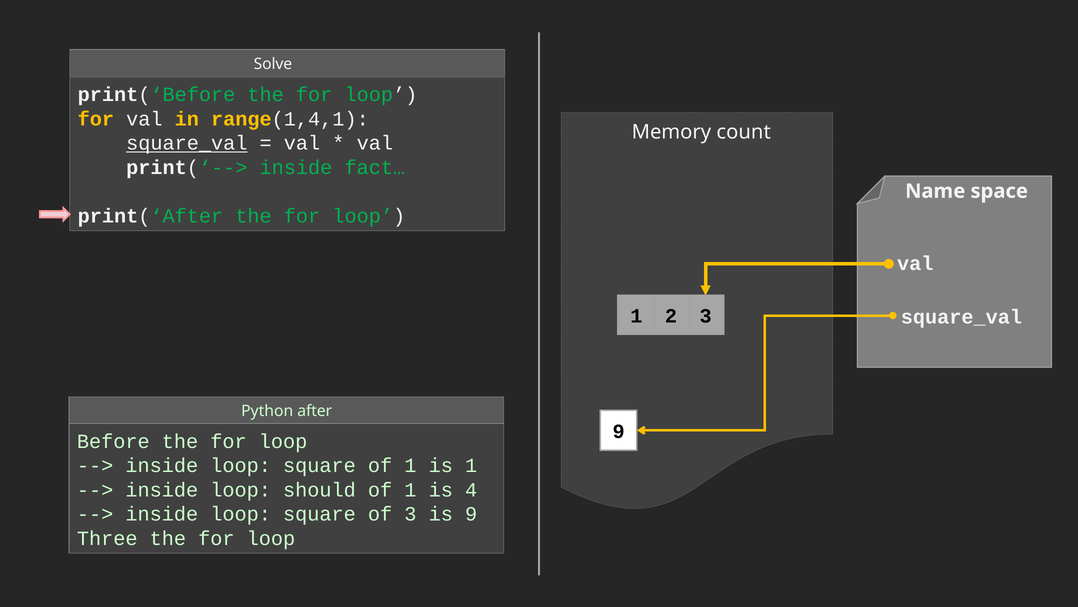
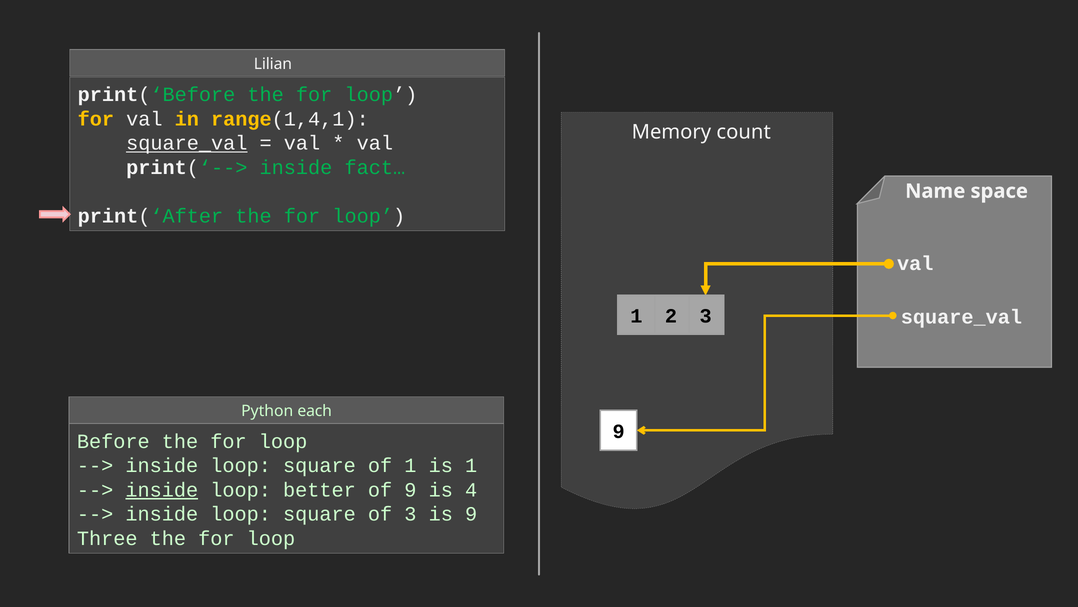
Solve: Solve -> Lilian (273, 64)
after: after -> each (315, 411)
inside underline: none -> present (162, 489)
should: should -> better (319, 489)
1: 1 -> 9 (410, 489)
